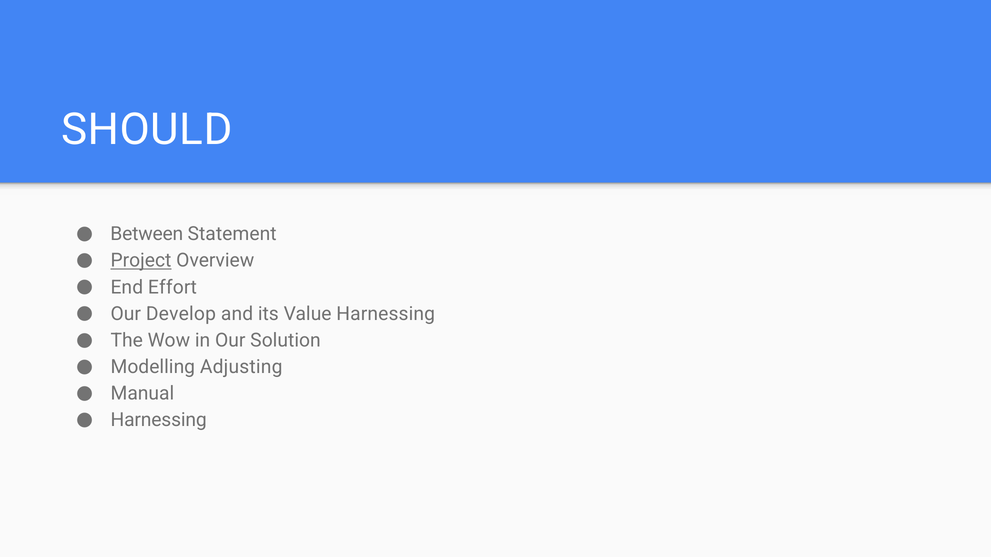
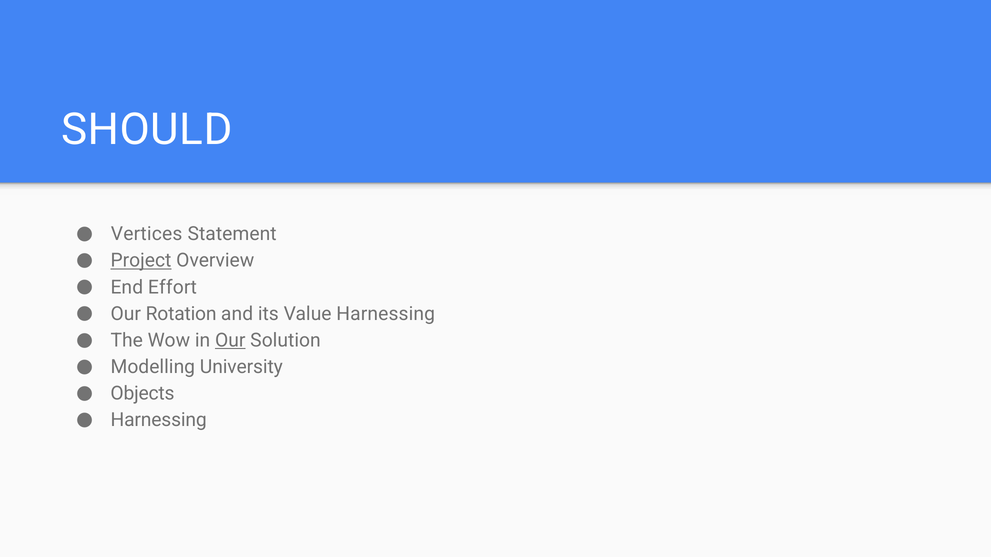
Between: Between -> Vertices (147, 234)
Develop: Develop -> Rotation (181, 314)
Our underline: none -> present (230, 341)
Adjusting: Adjusting -> University (241, 367)
Manual: Manual -> Objects (143, 394)
